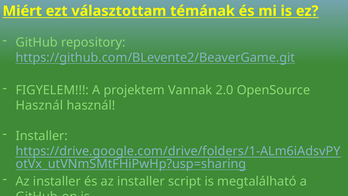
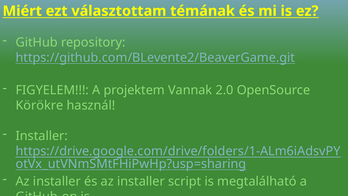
Használ: Használ -> Körökre (39, 105)
